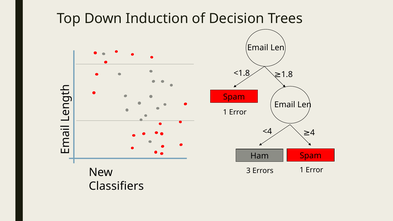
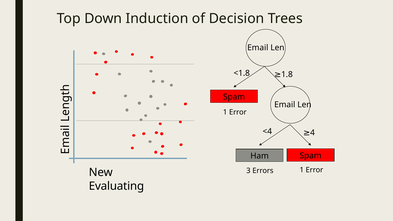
Classifiers: Classifiers -> Evaluating (116, 186)
